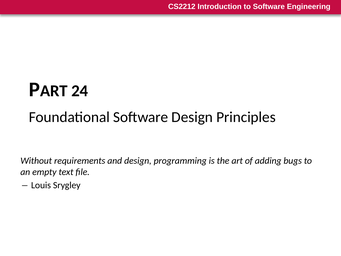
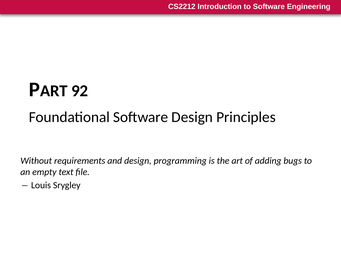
24: 24 -> 92 (80, 91)
